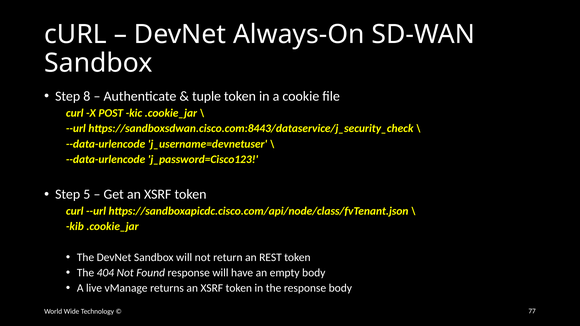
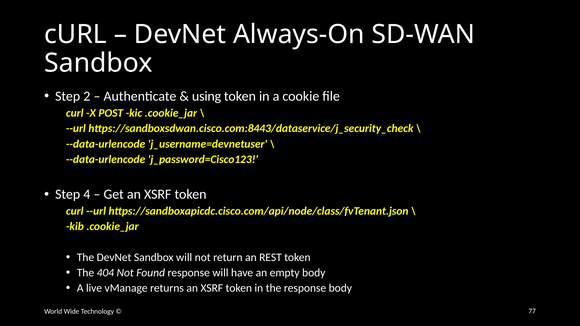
8: 8 -> 2 (87, 96)
tuple: tuple -> using (207, 96)
5: 5 -> 4 (87, 195)
